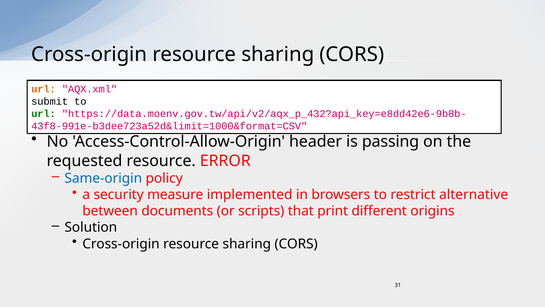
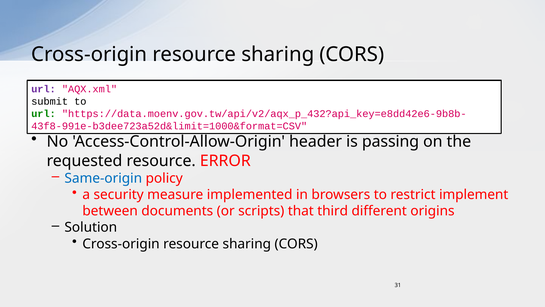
url colour: orange -> purple (44, 89)
alternative: alternative -> implement (474, 194)
print: print -> third (333, 211)
